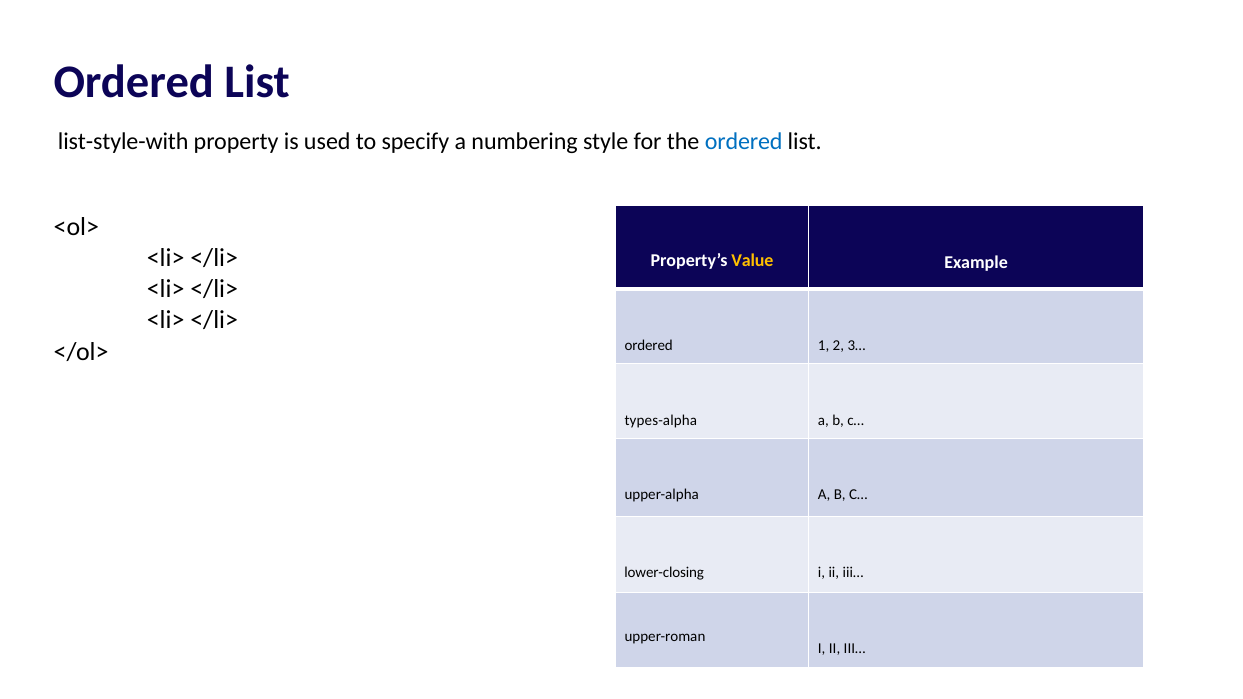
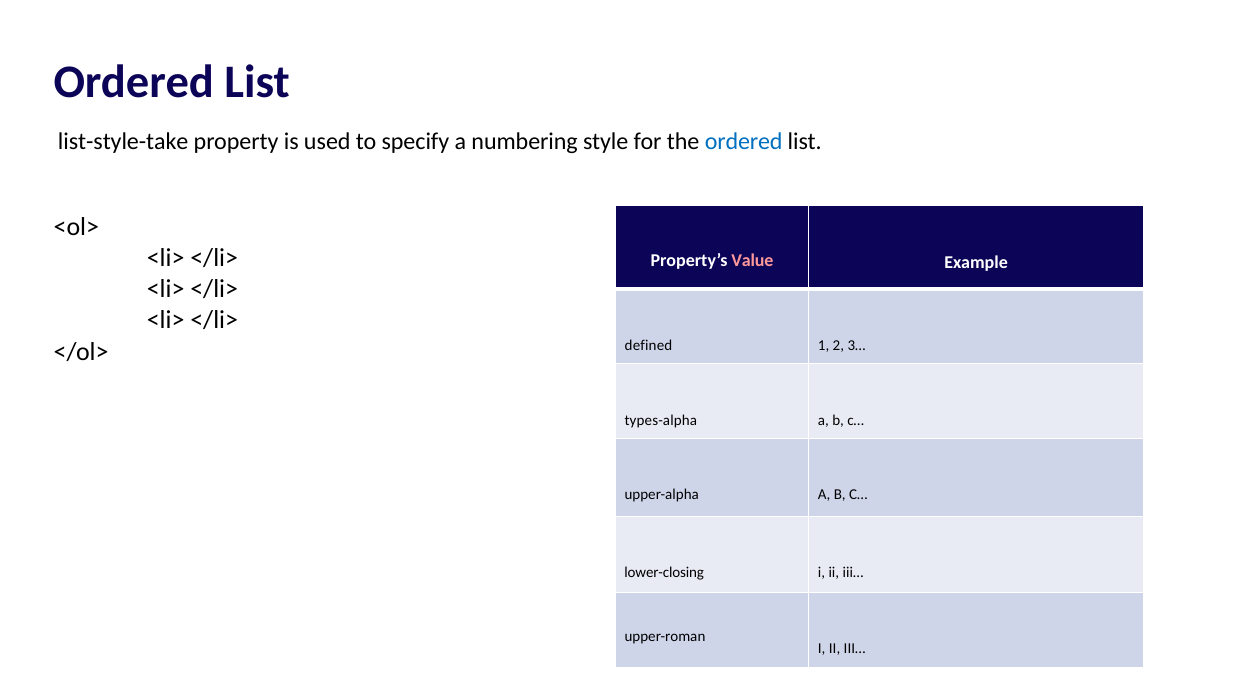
list-style-with: list-style-with -> list-style-take (123, 141)
Value colour: yellow -> pink (752, 261)
ordered: ordered -> defined (648, 346)
